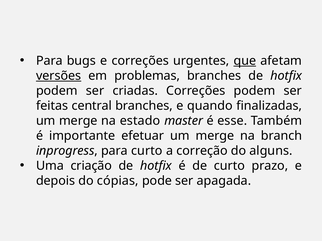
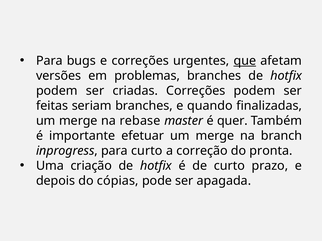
versões underline: present -> none (59, 76)
central: central -> seriam (92, 106)
estado: estado -> rebase (140, 121)
esse: esse -> quer (232, 121)
alguns: alguns -> pronta (271, 151)
